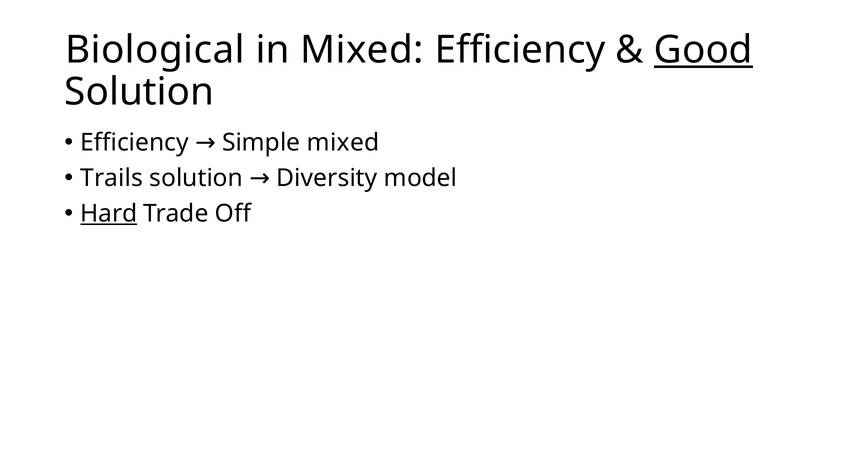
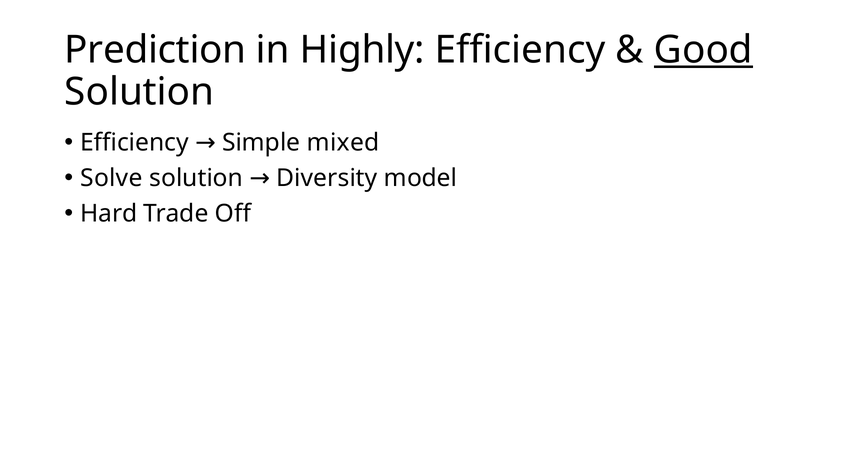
Biological: Biological -> Prediction (155, 50)
in Mixed: Mixed -> Highly (362, 50)
Trails: Trails -> Solve (112, 178)
Hard underline: present -> none (109, 214)
